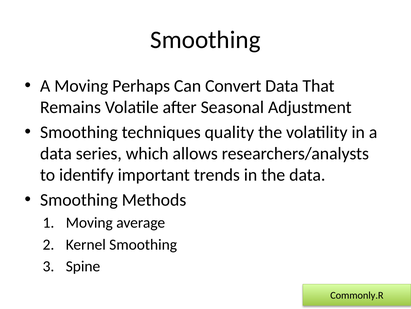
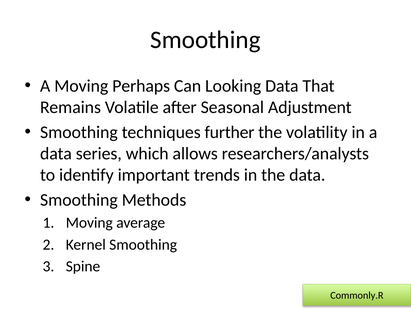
Convert: Convert -> Looking (233, 86)
quality: quality -> further (229, 132)
